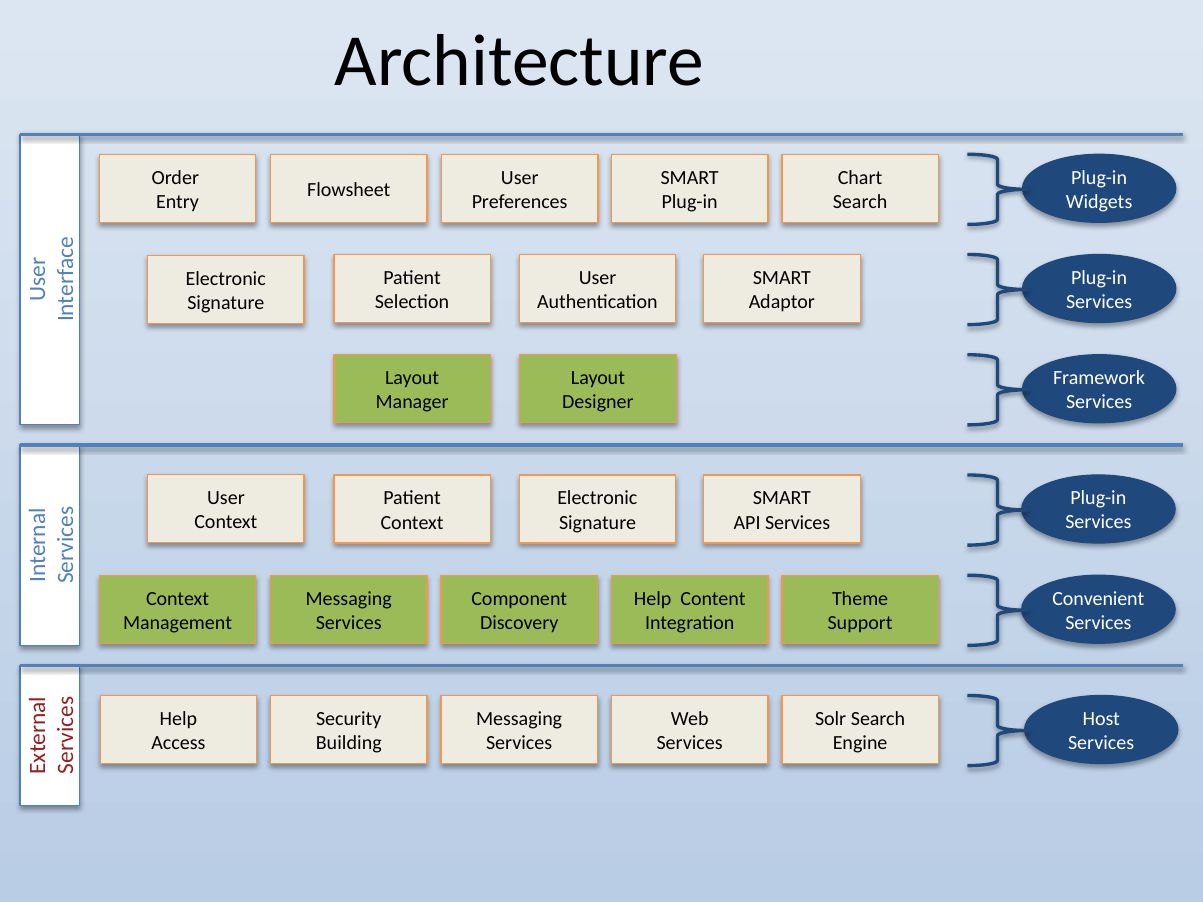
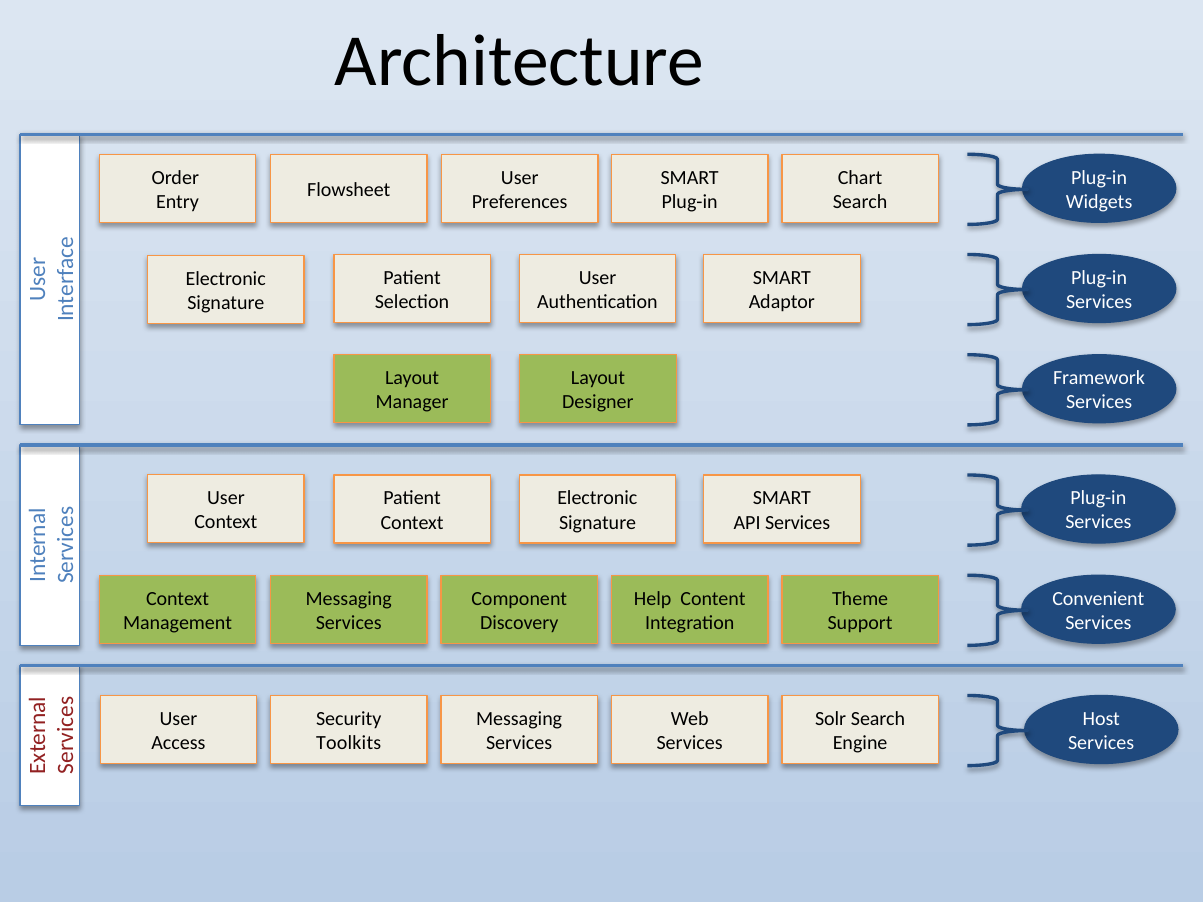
Help: Help -> User (178, 719)
Building: Building -> Toolkits (349, 743)
